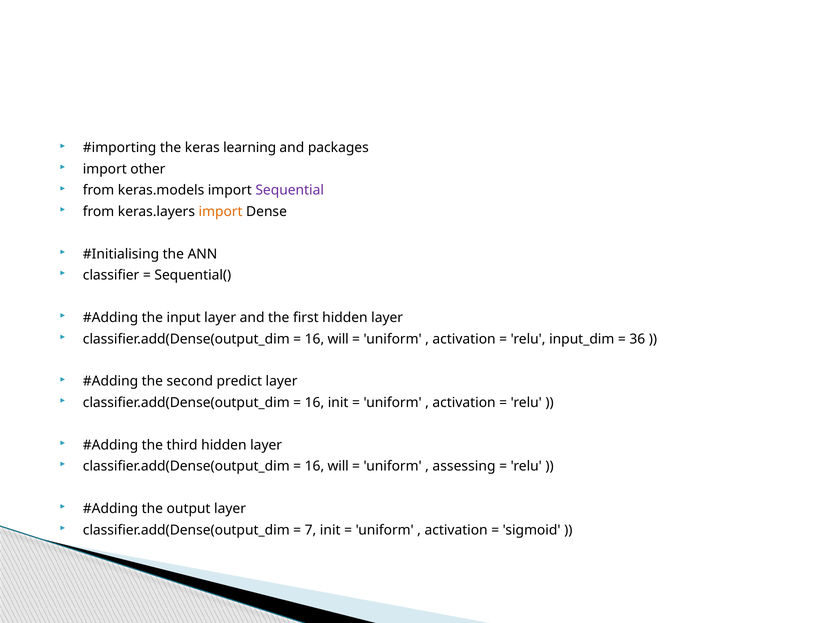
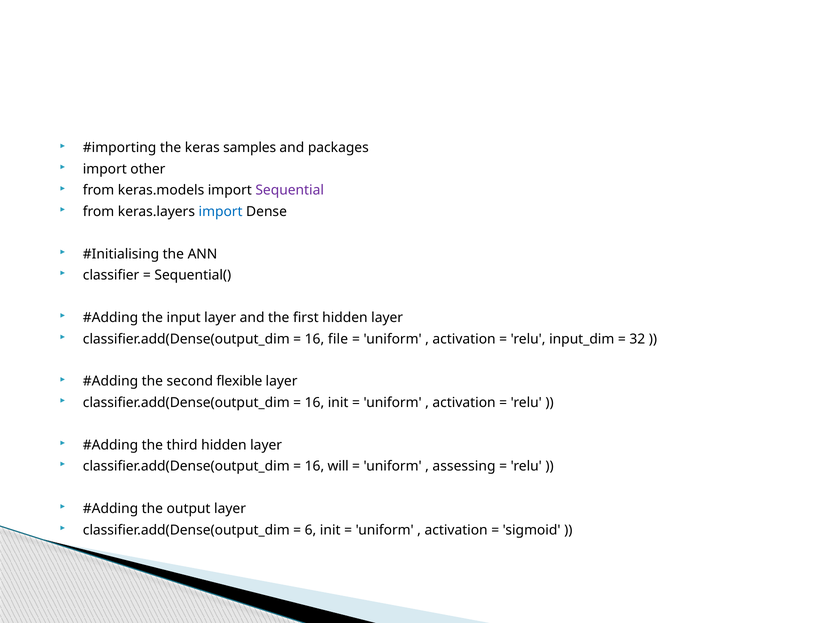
learning: learning -> samples (250, 148)
import colour: orange -> blue (221, 211)
will: will -> file (338, 339)
36: 36 -> 32 (637, 339)
predict: predict -> flexible (239, 381)
7: 7 -> 6 (310, 530)
